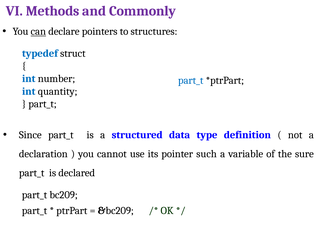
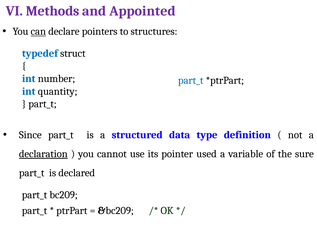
Commonly: Commonly -> Appointed (142, 11)
declaration underline: none -> present (43, 154)
such: such -> used (207, 154)
